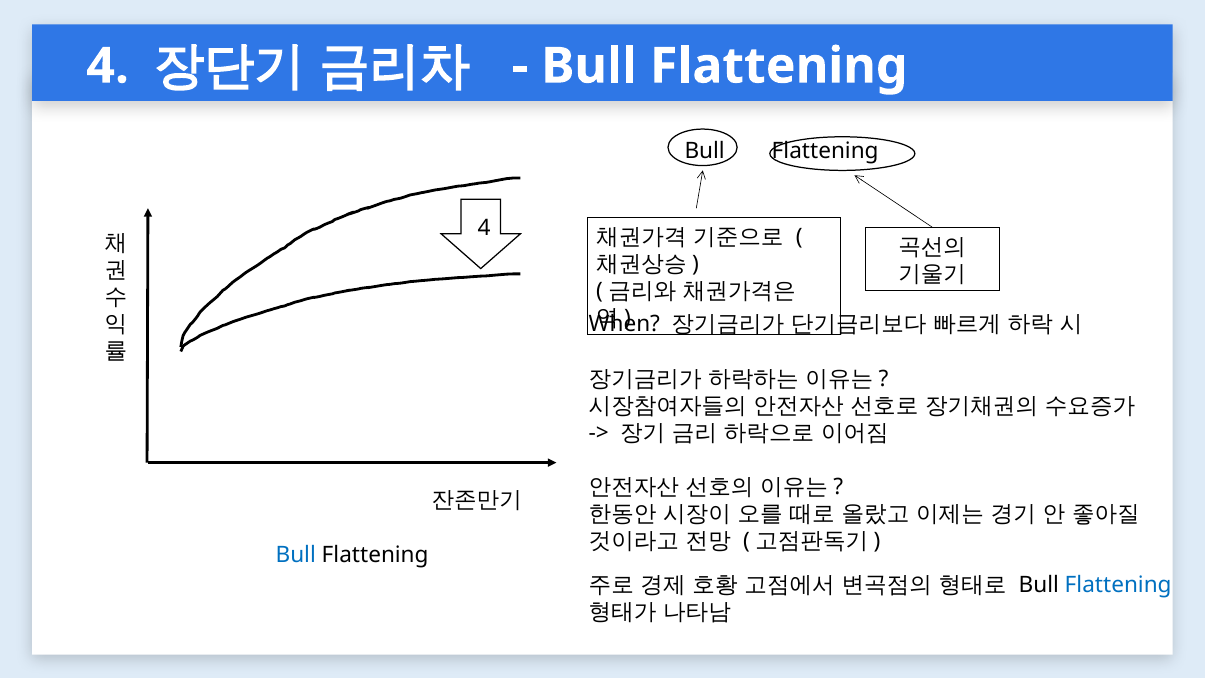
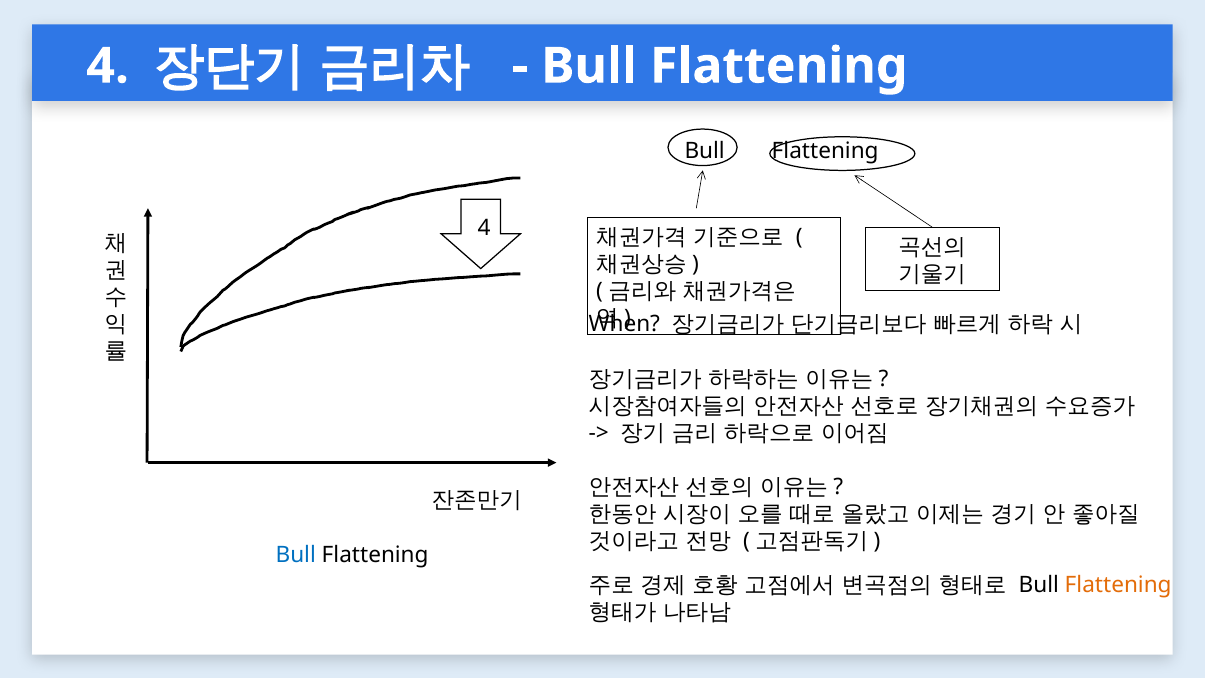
Flattening colour: blue -> orange (1118, 585)
